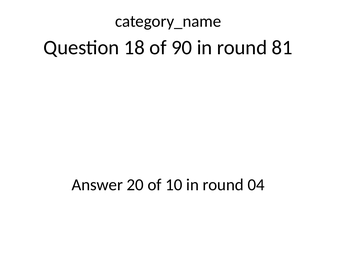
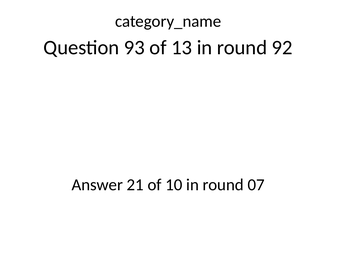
18: 18 -> 93 (134, 48)
90: 90 -> 13 (182, 48)
81: 81 -> 92 (282, 48)
20: 20 -> 21 (135, 185)
04: 04 -> 07 (256, 185)
